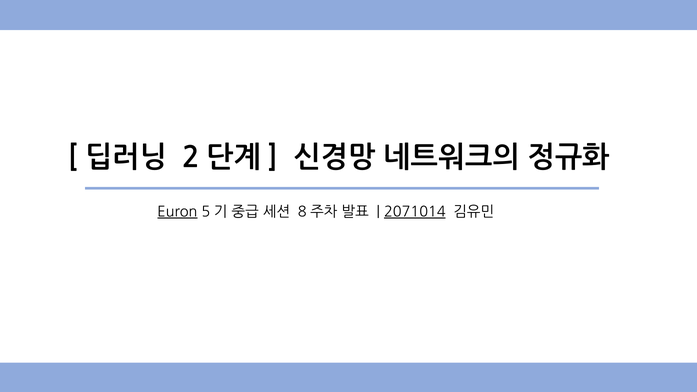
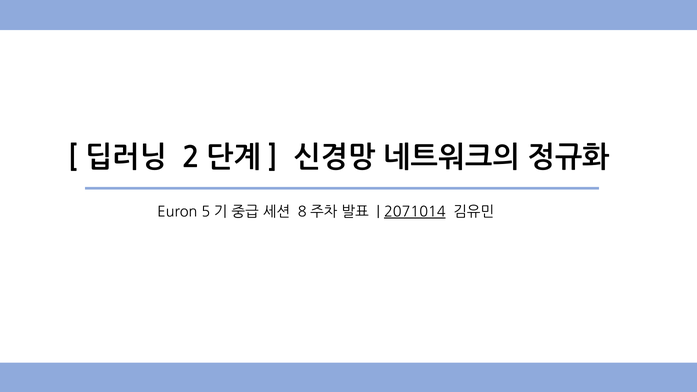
Euron underline: present -> none (177, 212)
